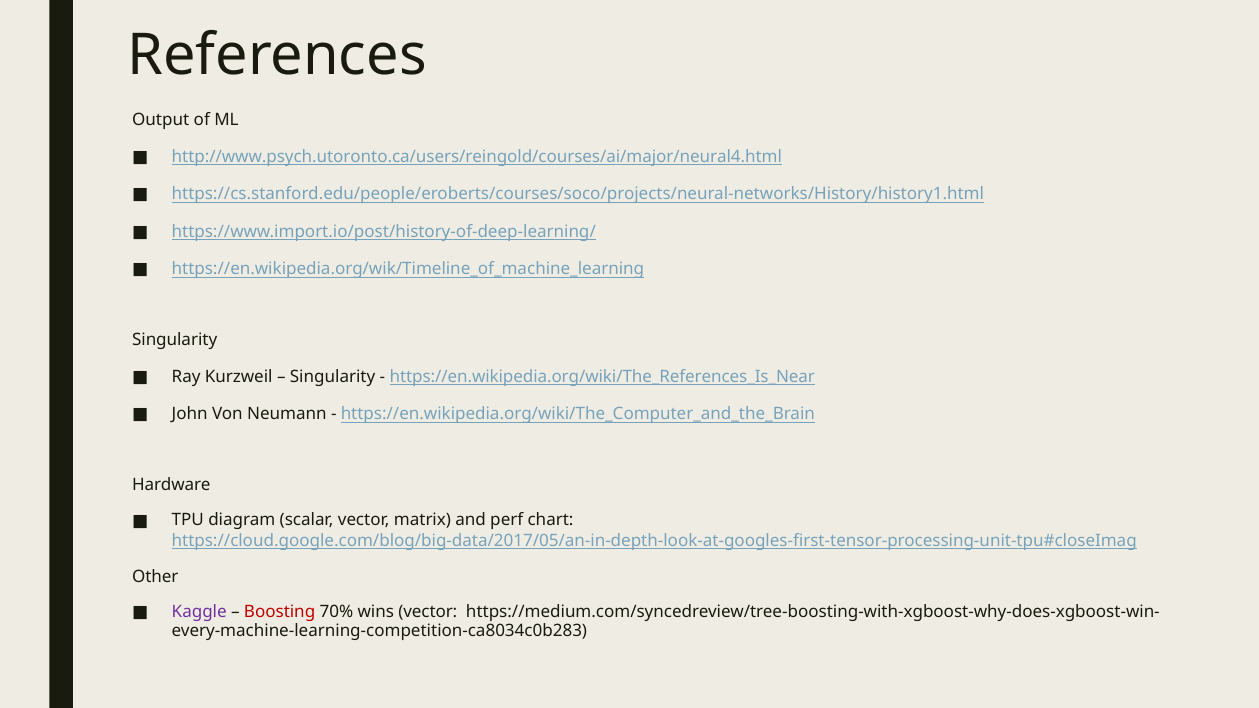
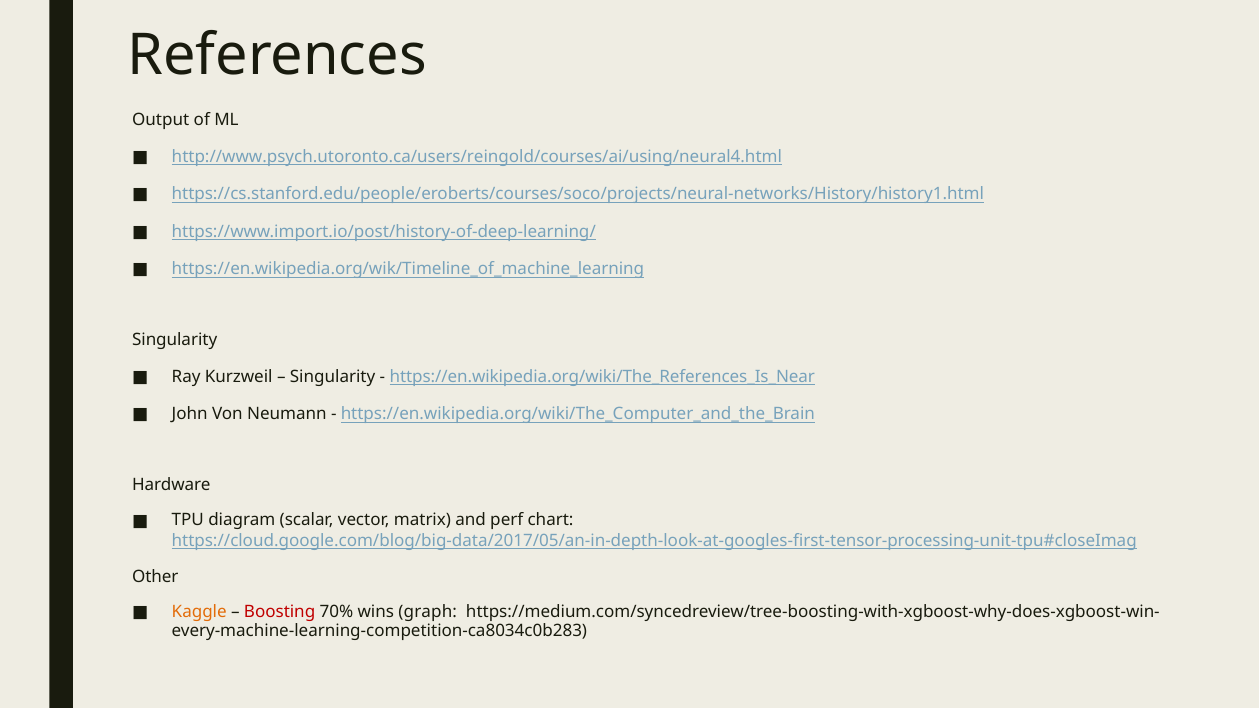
http://www.psych.utoronto.ca/users/reingold/courses/ai/major/neural4.html: http://www.psych.utoronto.ca/users/reingold/courses/ai/major/neural4.html -> http://www.psych.utoronto.ca/users/reingold/courses/ai/using/neural4.html (477, 157)
Kaggle colour: purple -> orange (199, 612)
wins vector: vector -> graph (428, 612)
